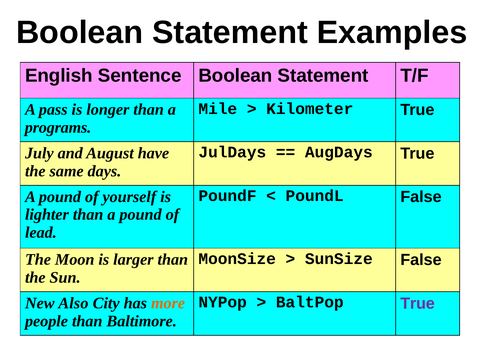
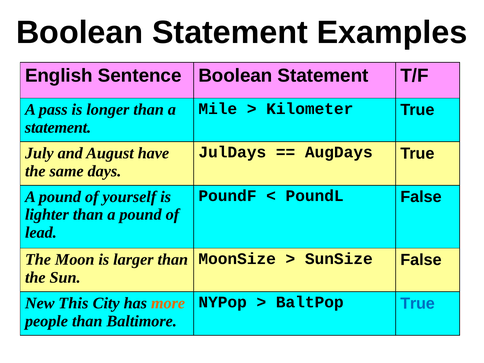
programs: programs -> statement (58, 127)
Also: Also -> This (73, 303)
True colour: purple -> blue (418, 303)
